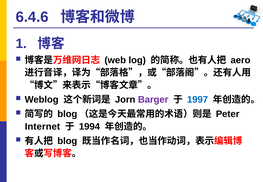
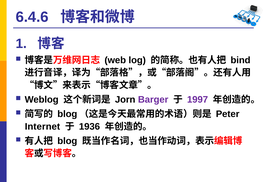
aero: aero -> bind (240, 60)
1997 colour: blue -> purple (198, 100)
1994: 1994 -> 1936 (89, 127)
